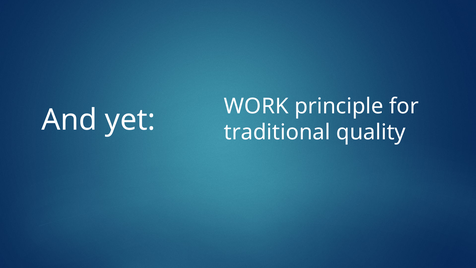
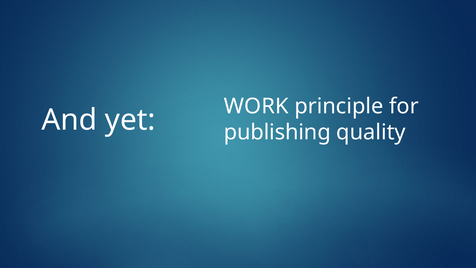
traditional: traditional -> publishing (277, 132)
